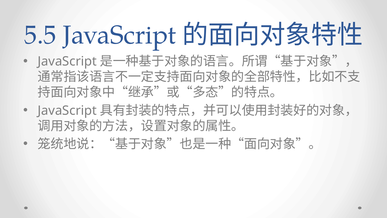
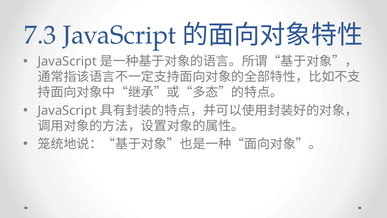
5.5: 5.5 -> 7.3 (40, 35)
